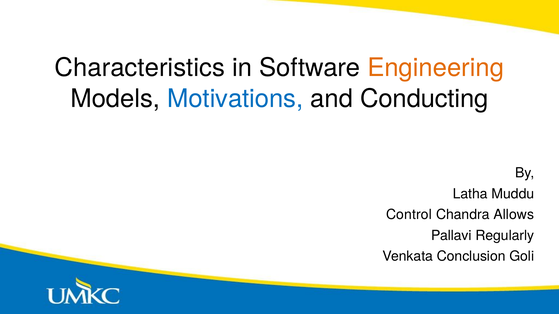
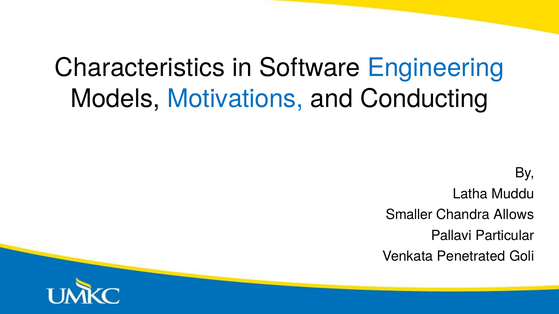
Engineering colour: orange -> blue (436, 68)
Control: Control -> Smaller (409, 215)
Regularly: Regularly -> Particular (505, 236)
Conclusion: Conclusion -> Penetrated (471, 257)
